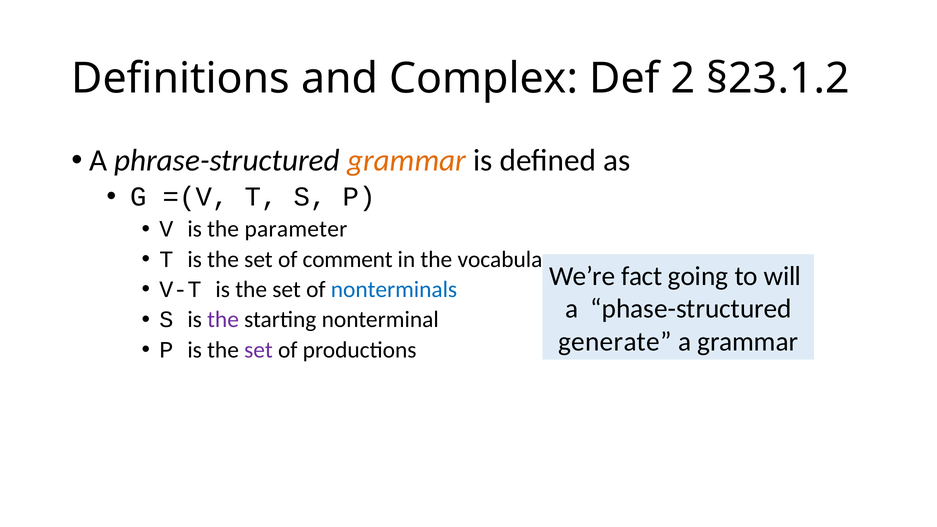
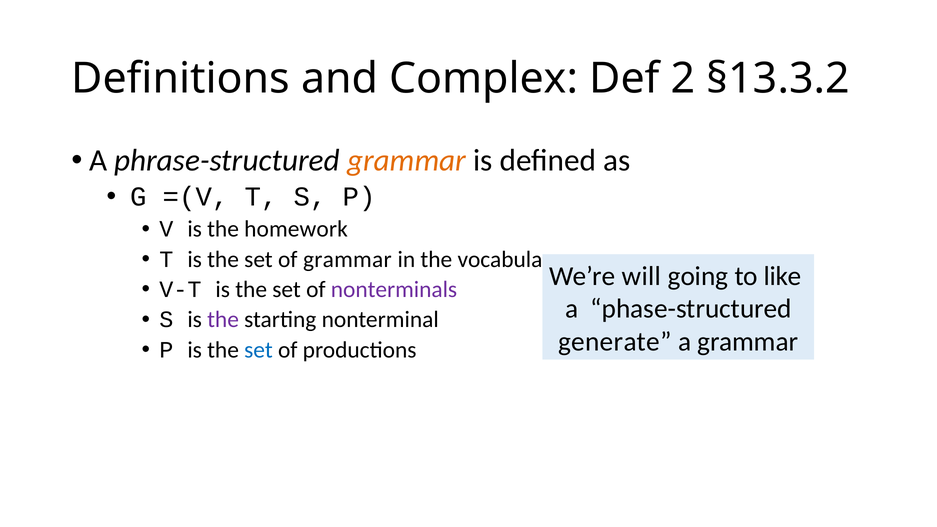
§23.1.2: §23.1.2 -> §13.3.2 (778, 79)
parameter: parameter -> homework (296, 229)
of comment: comment -> grammar (347, 259)
fact: fact -> will (641, 276)
will: will -> like (783, 276)
nonterminals colour: blue -> purple (394, 290)
set colour: purple -> blue (258, 350)
